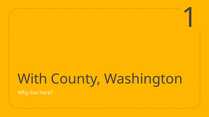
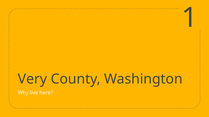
With: With -> Very (32, 79)
